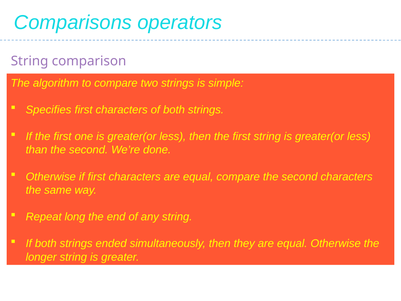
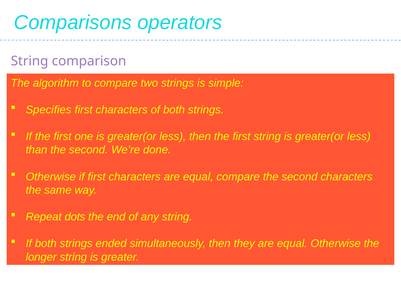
long: long -> dots (75, 217)
